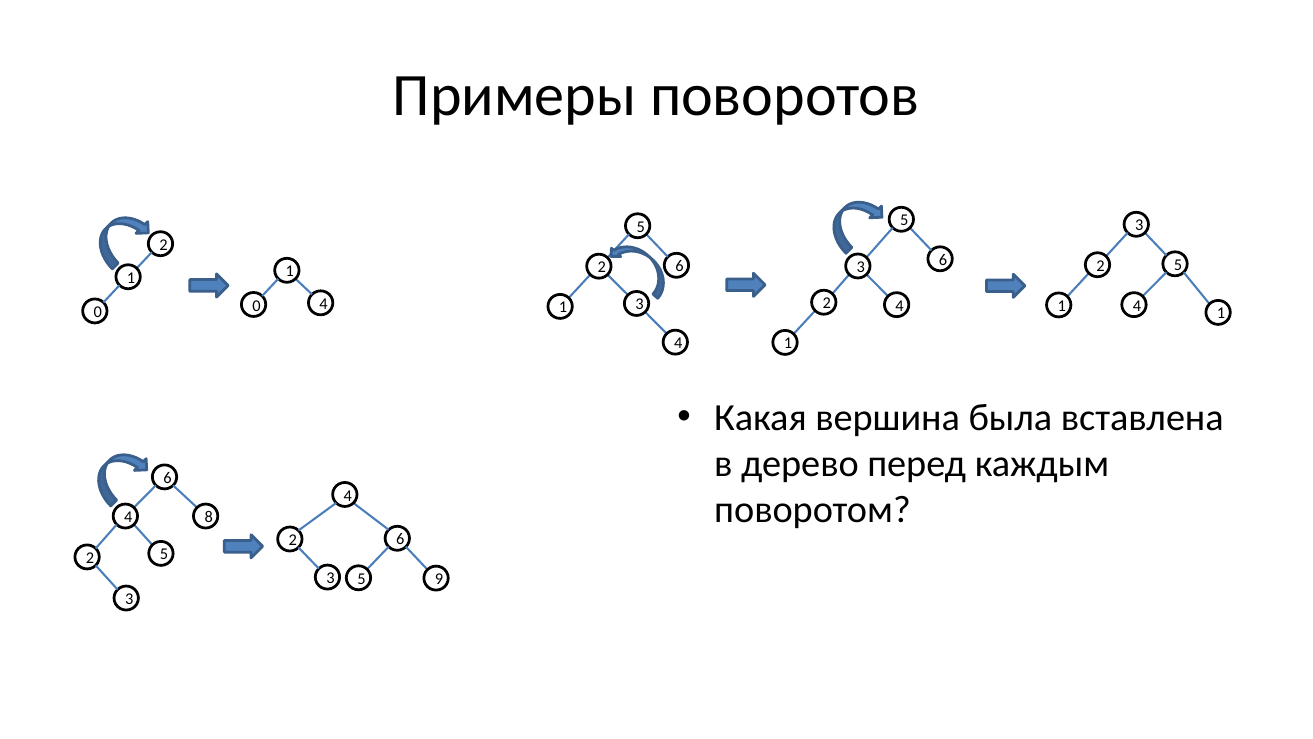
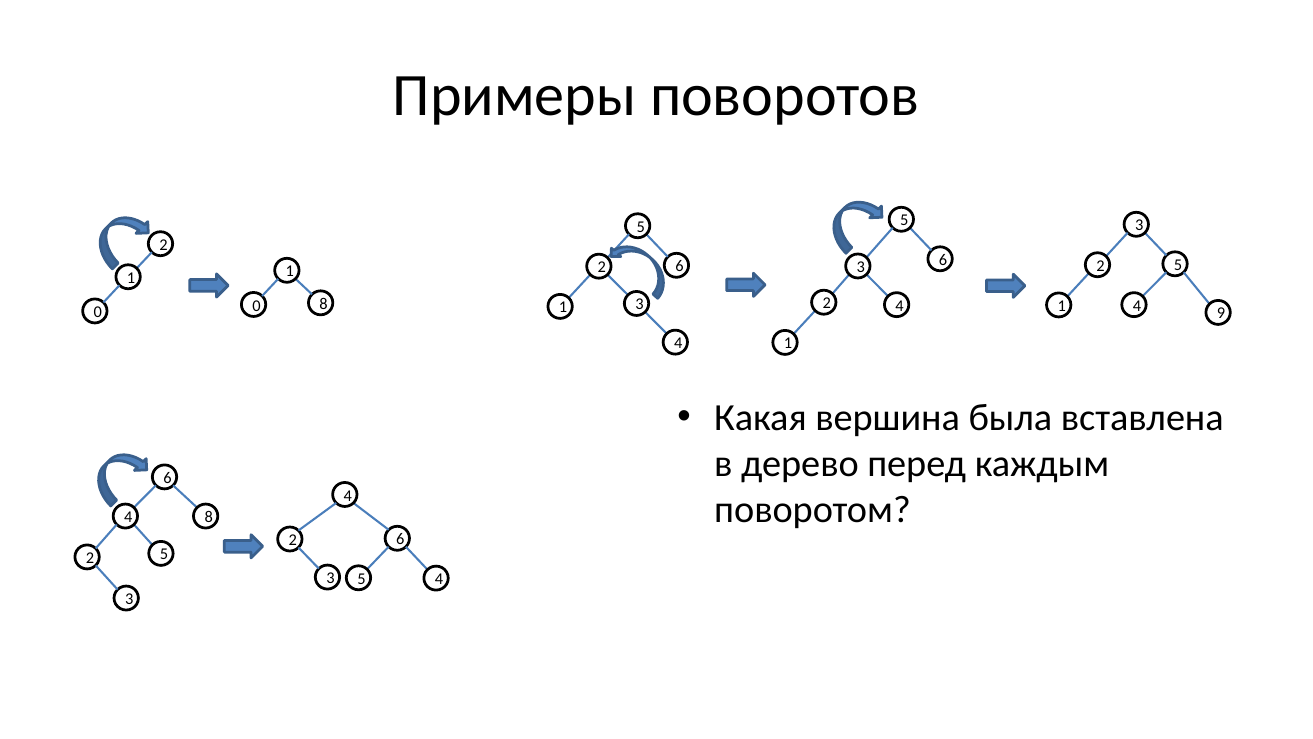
1 1: 1 -> 9 (1221, 313)
0 4: 4 -> 8 (324, 304)
5 9: 9 -> 4 (439, 579)
